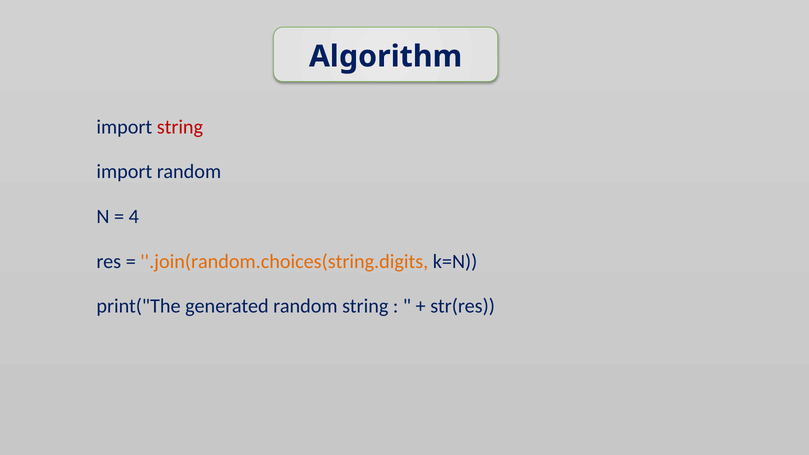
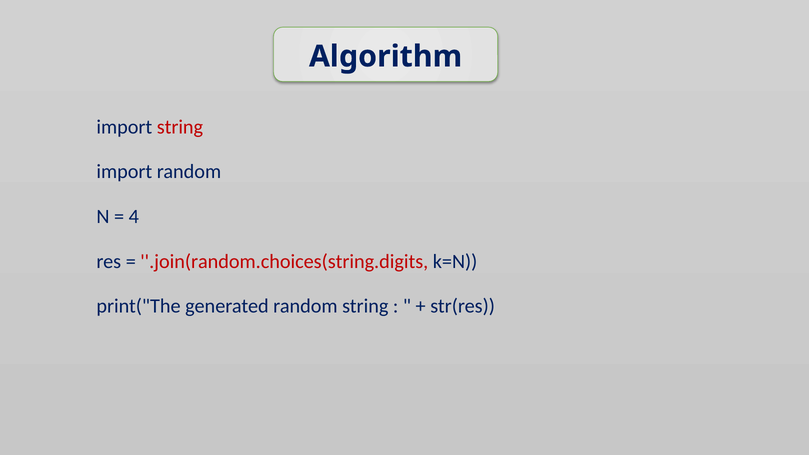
.join(random.choices(string.digits colour: orange -> red (284, 261)
